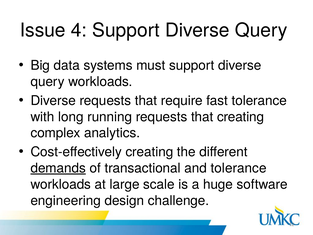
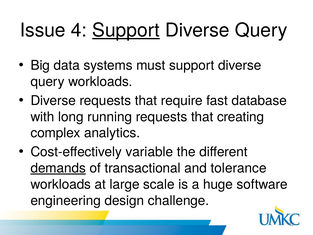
Support underline: none -> present (126, 30)
fast tolerance: tolerance -> database (259, 101)
Cost-effectively creating: creating -> variable (149, 152)
